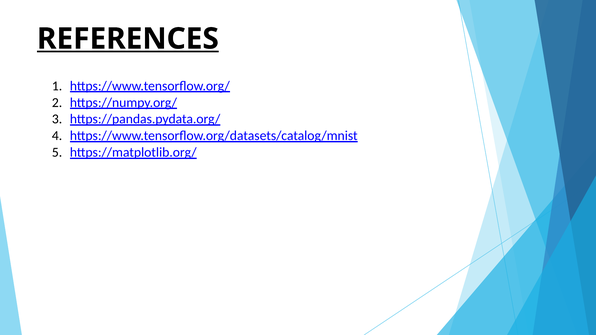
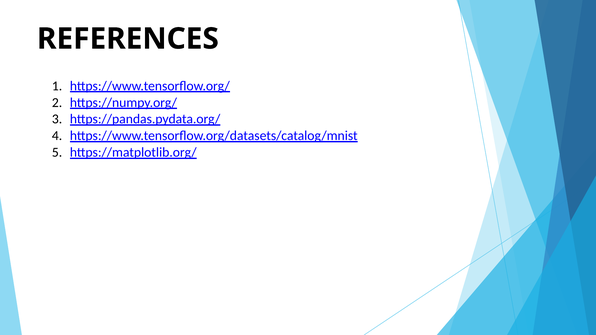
REFERENCES underline: present -> none (128, 39)
